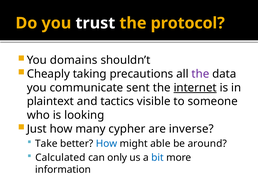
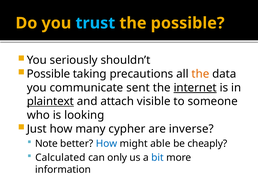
trust colour: white -> light blue (95, 23)
the protocol: protocol -> possible (188, 23)
domains: domains -> seriously (74, 60)
Cheaply: Cheaply -> Possible (48, 74)
the colour: purple -> orange (200, 74)
plaintext underline: none -> present (50, 102)
tactics: tactics -> attach (117, 102)
Take: Take -> Note (46, 144)
around: around -> cheaply (207, 144)
